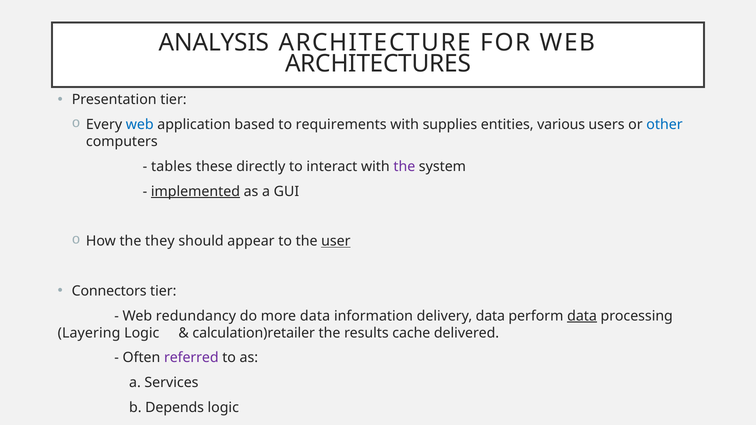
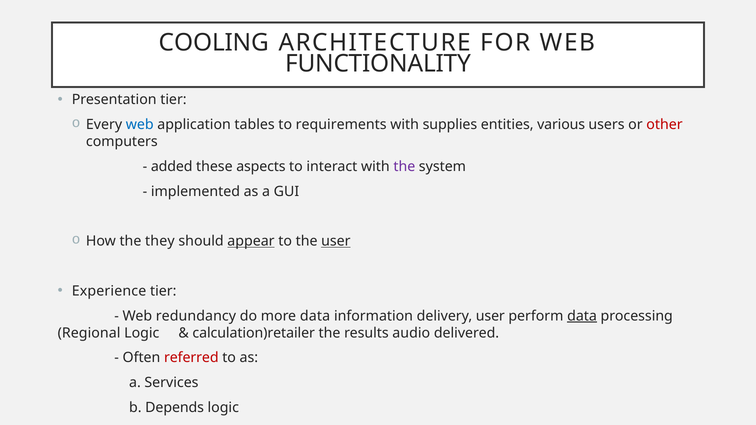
ANALYSIS: ANALYSIS -> COOLING (214, 43)
ARCHITECTURES: ARCHITECTURES -> FUNCTIONALITY (378, 64)
based: based -> tables (255, 125)
other colour: blue -> red (664, 125)
tables: tables -> added (172, 167)
directly: directly -> aspects (261, 167)
implemented underline: present -> none (195, 192)
appear underline: none -> present (251, 241)
Connectors: Connectors -> Experience (109, 291)
delivery data: data -> user (490, 316)
Layering: Layering -> Regional (89, 333)
cache: cache -> audio (411, 333)
referred colour: purple -> red (191, 358)
